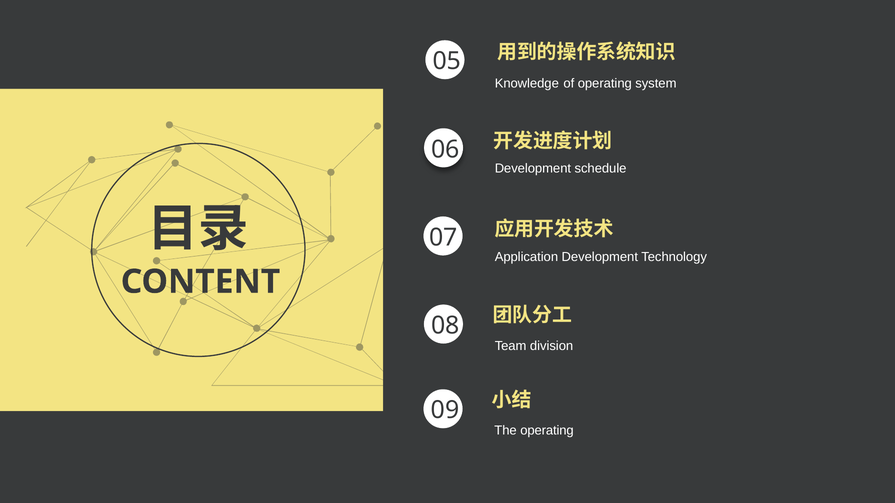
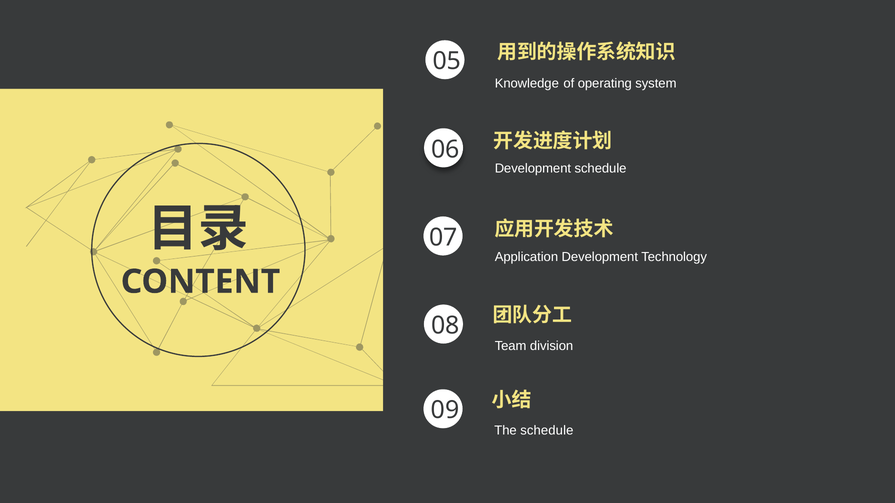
The operating: operating -> schedule (547, 431)
